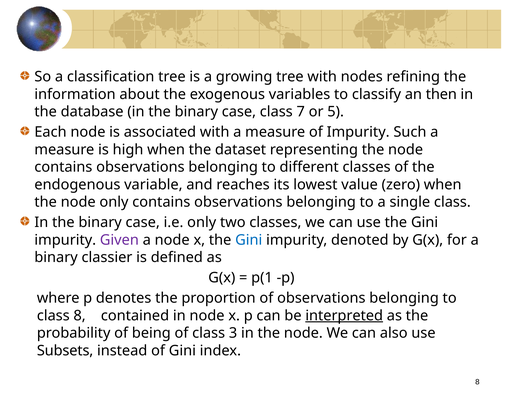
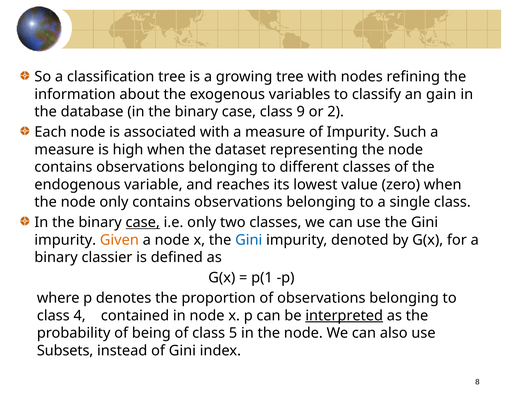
then: then -> gain (441, 94)
7: 7 -> 9 (301, 112)
5: 5 -> 2 (336, 112)
case underline: none -> present (143, 222)
Given colour: purple -> orange (119, 240)
class 8: 8 -> 4 (80, 316)
3: 3 -> 5 (233, 333)
